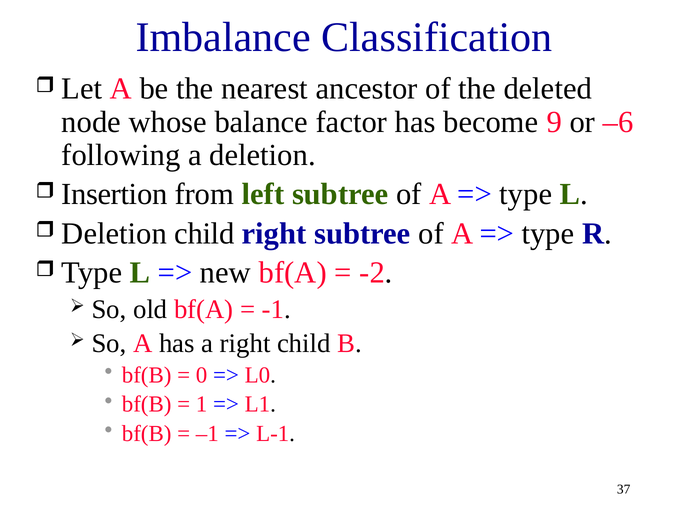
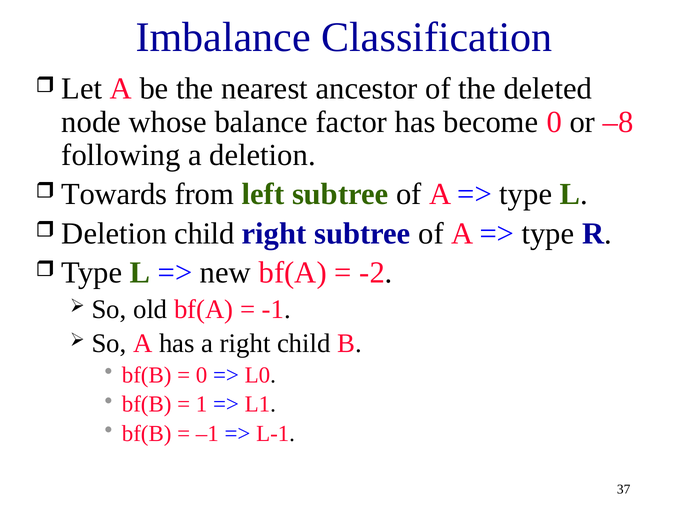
become 9: 9 -> 0 (554, 122)
–6: –6 -> –8 (618, 122)
Insertion: Insertion -> Towards (114, 194)
